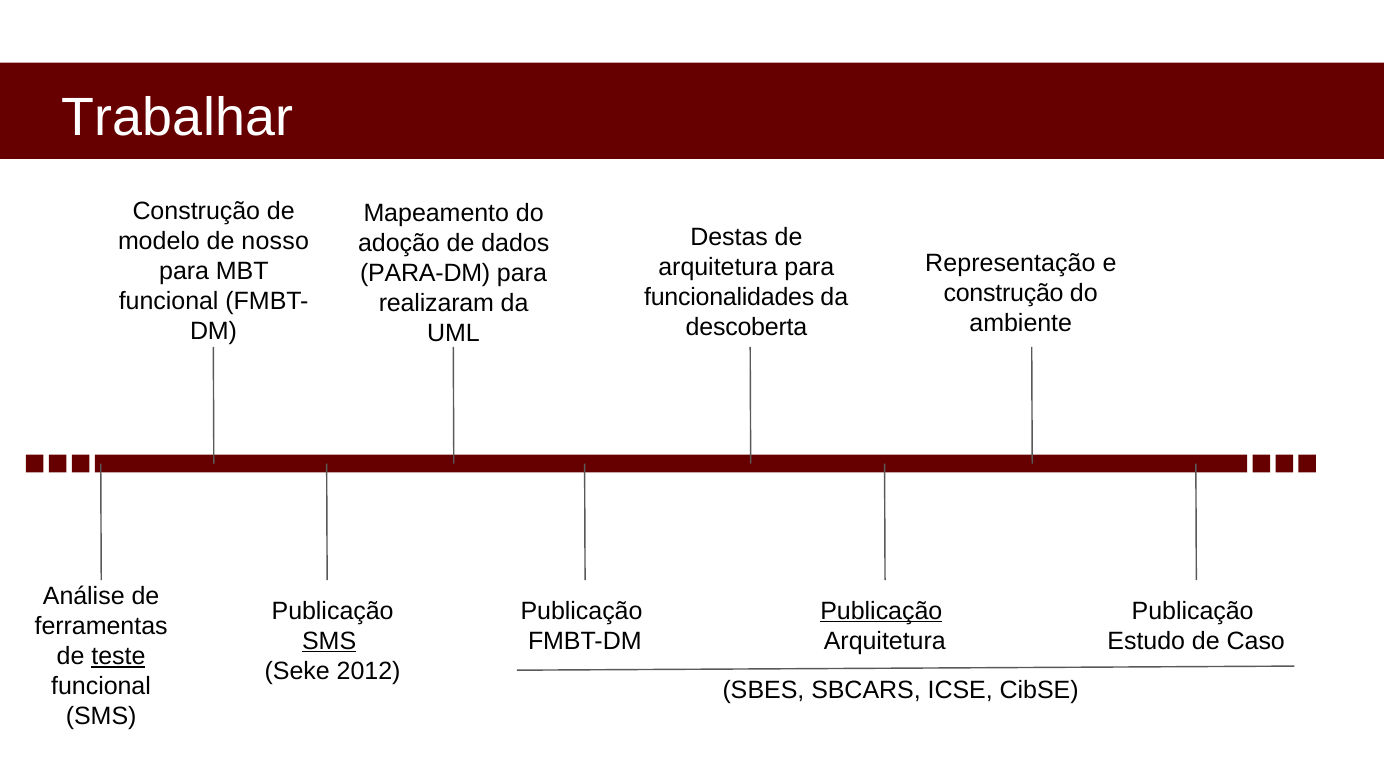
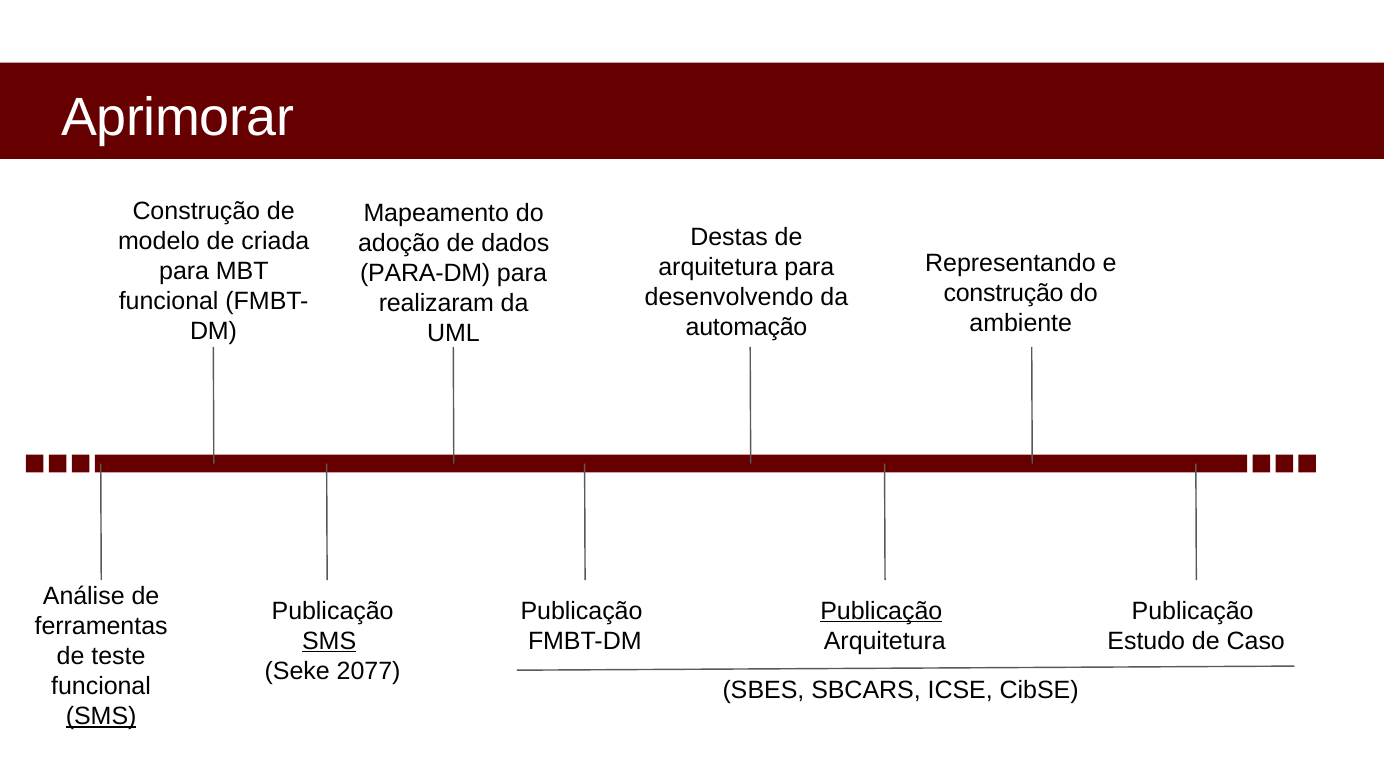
Trabalhar: Trabalhar -> Aprimorar (178, 117)
nosso: nosso -> criada (275, 241)
Representação: Representação -> Representando (1010, 263)
funcionalidades: funcionalidades -> desenvolvendo (729, 297)
descoberta: descoberta -> automação (746, 328)
teste underline: present -> none (118, 656)
2012: 2012 -> 2077 (369, 671)
SMS underline: none -> present (101, 716)
